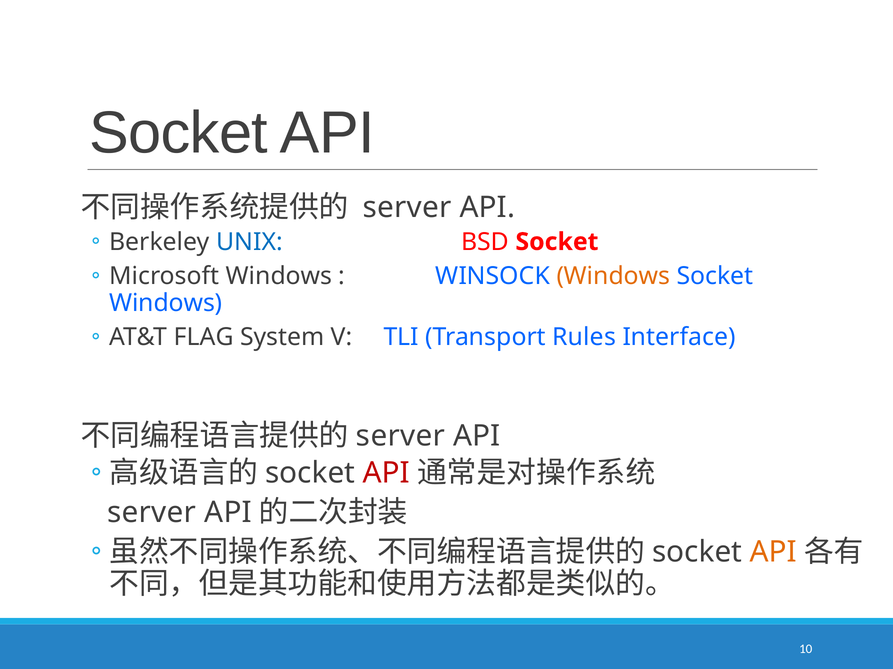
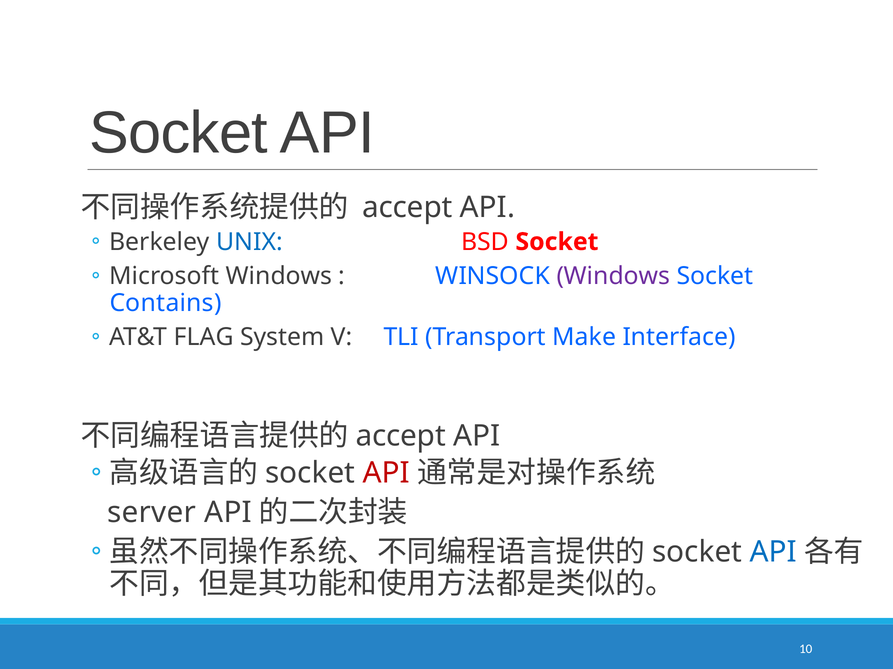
server: server -> accept (407, 208)
Windows colour: orange -> purple (613, 276)
Windows: Windows -> Contains (166, 303)
Rules: Rules -> Make (584, 337)
server: server -> accept (401, 436)
API colour: orange -> blue (773, 553)
